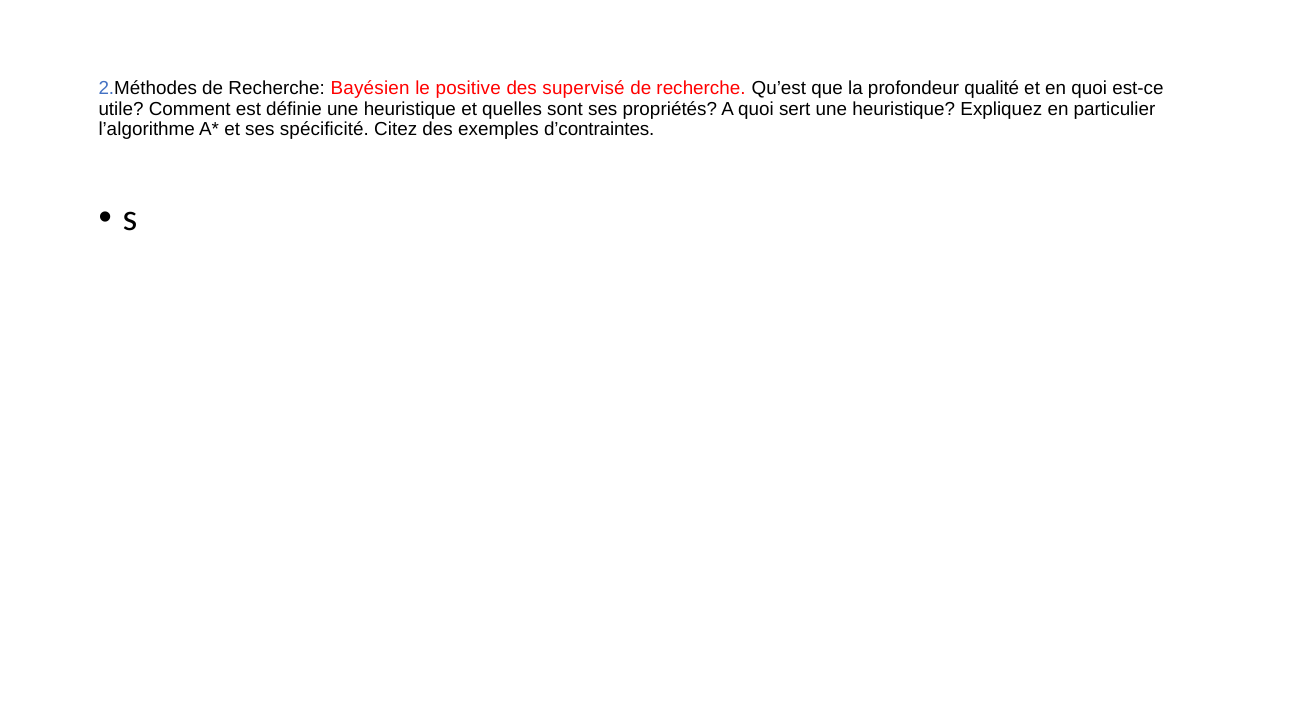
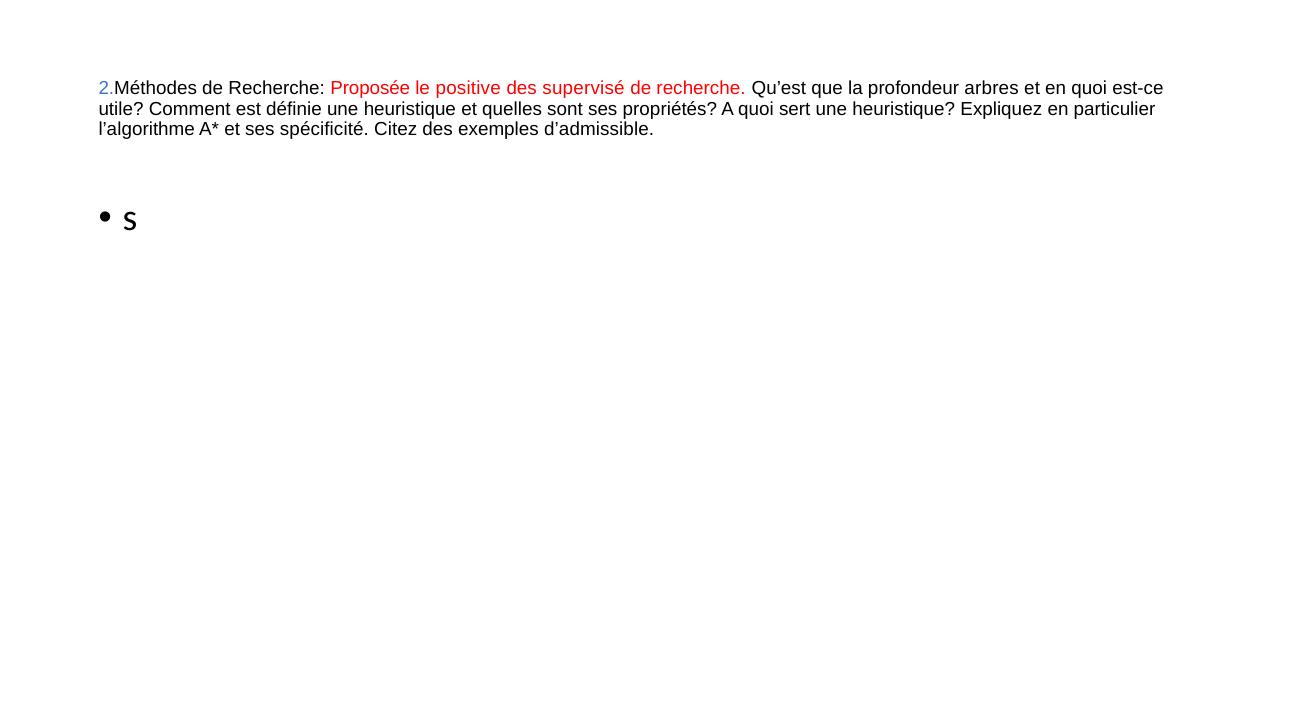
Bayésien: Bayésien -> Proposée (370, 88)
qualité: qualité -> arbres (992, 88)
d’contraintes: d’contraintes -> d’admissible (599, 129)
